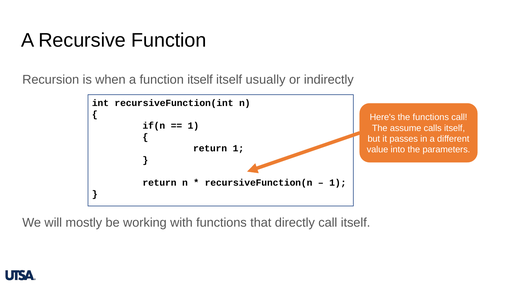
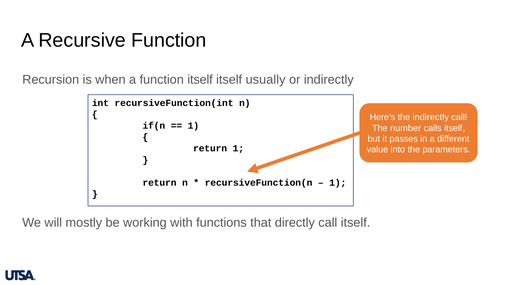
the functions: functions -> indirectly (431, 117)
assume: assume -> number (406, 128)
